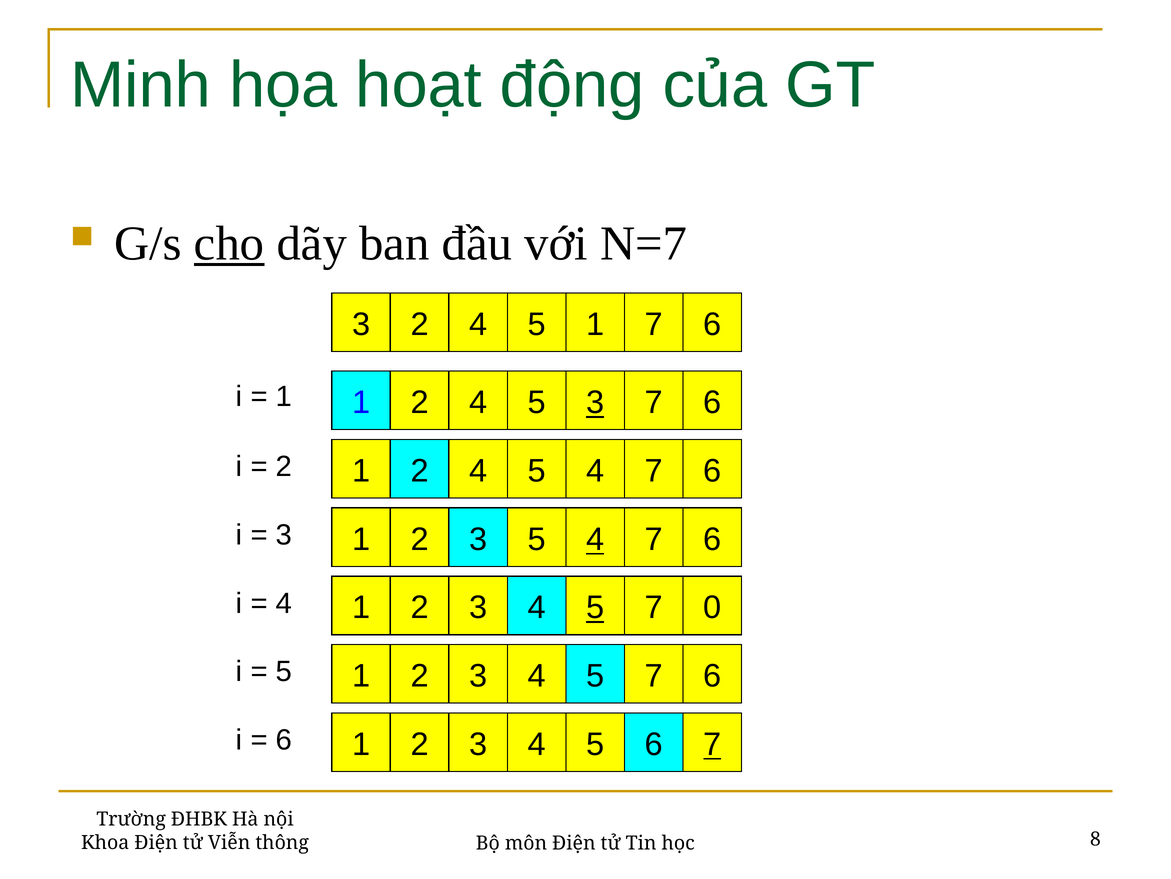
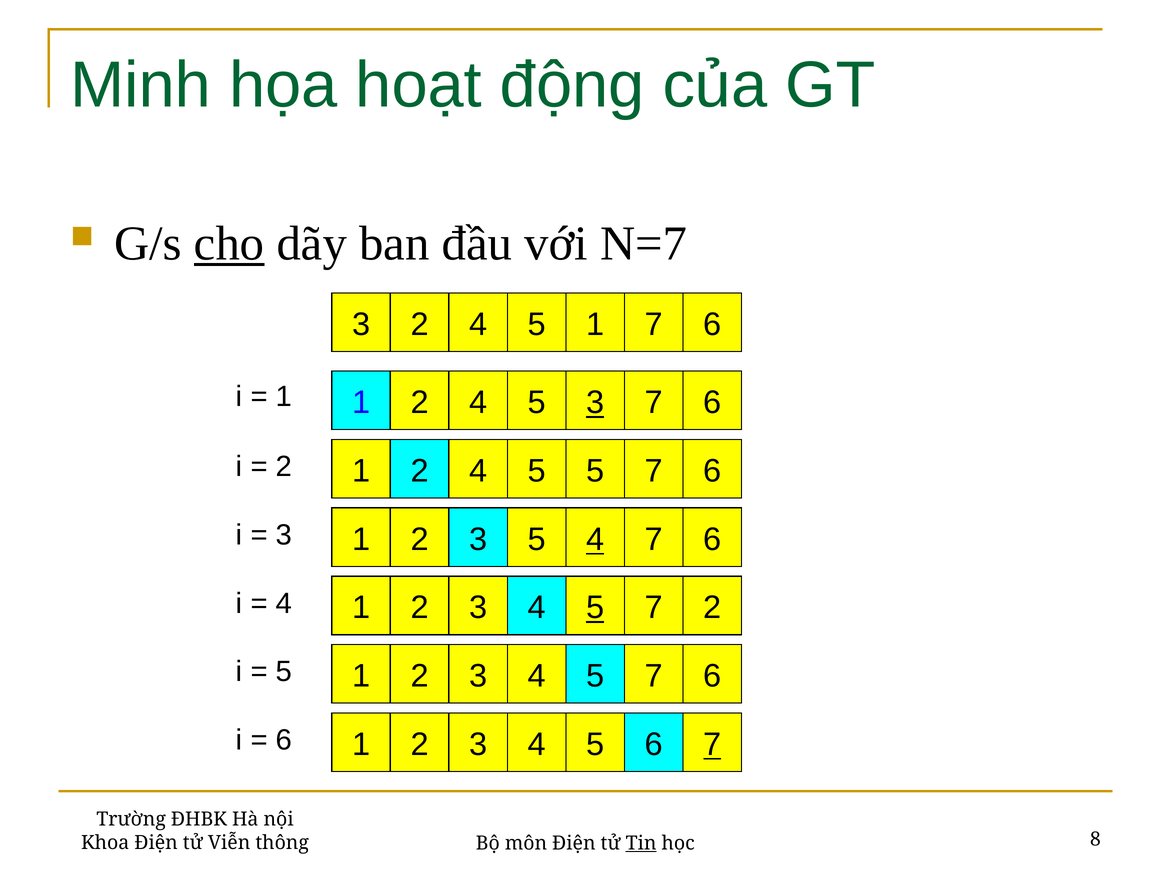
4 5 4: 4 -> 5 (595, 471)
7 0: 0 -> 2 (712, 607)
Tin underline: none -> present (641, 842)
